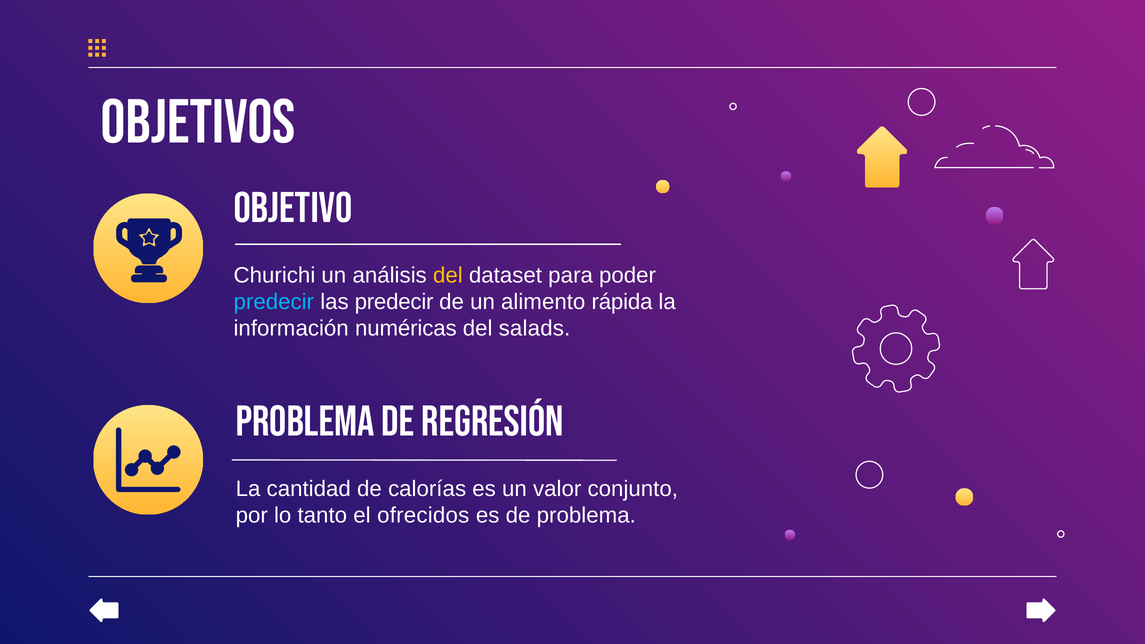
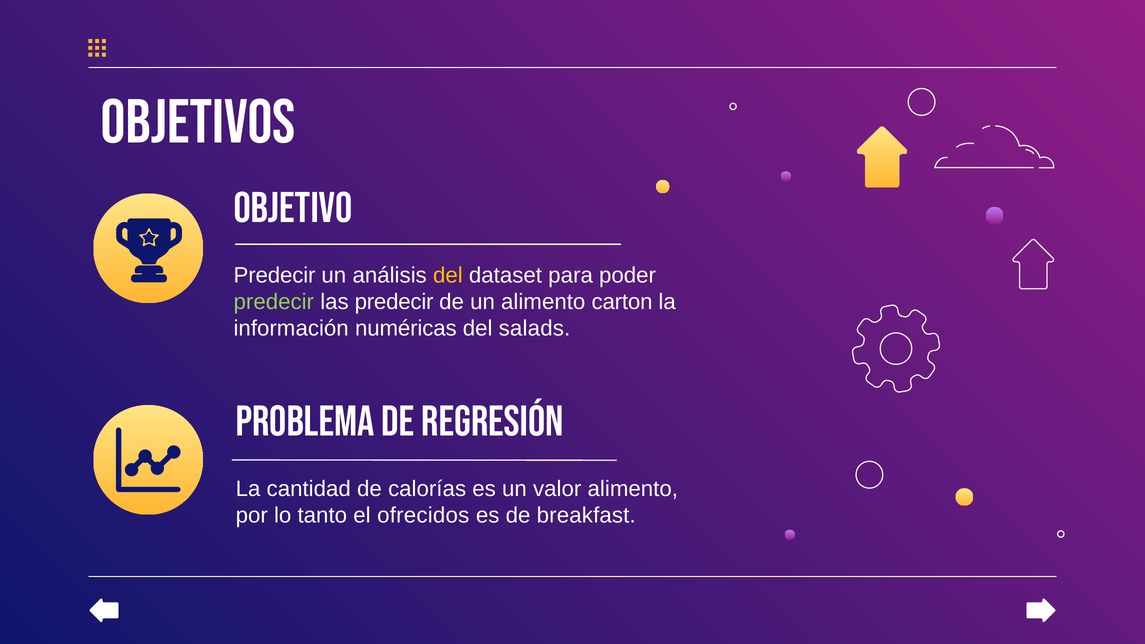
Churichi: Churichi -> Predecir (275, 275)
predecir colour: light blue -> light green (274, 302)
rápida: rápida -> carton (622, 302)
valor conjunto: conjunto -> alimento (633, 489)
de problema: problema -> breakfast (586, 516)
